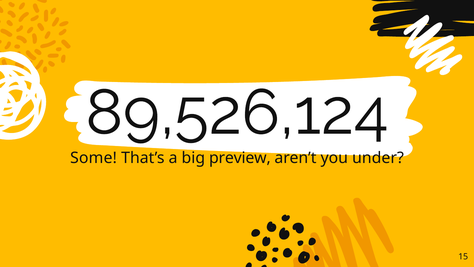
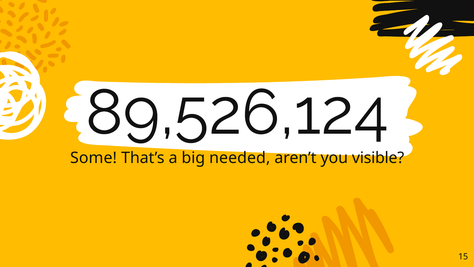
preview: preview -> needed (240, 158)
under: under -> visible (378, 158)
